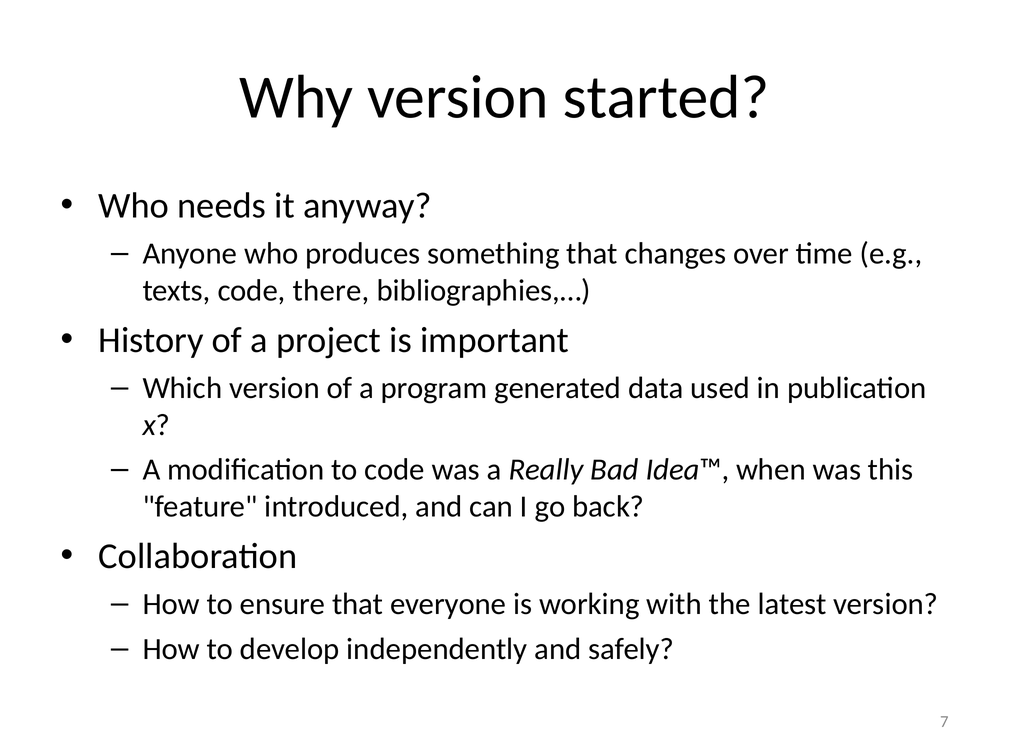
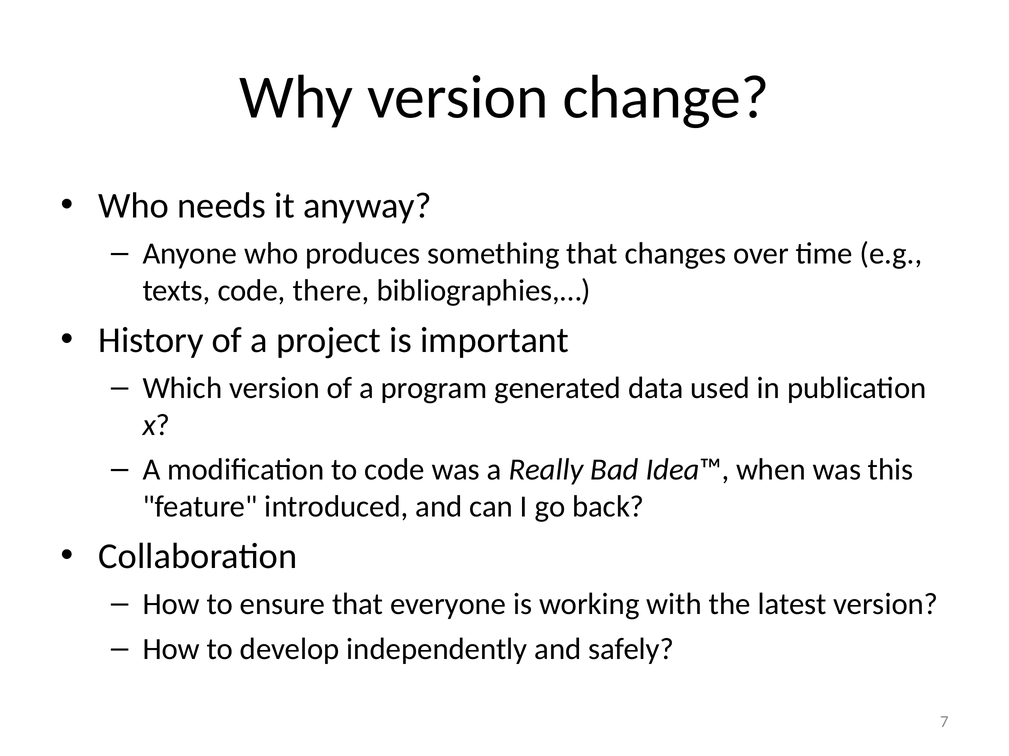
started: started -> change (666, 98)
